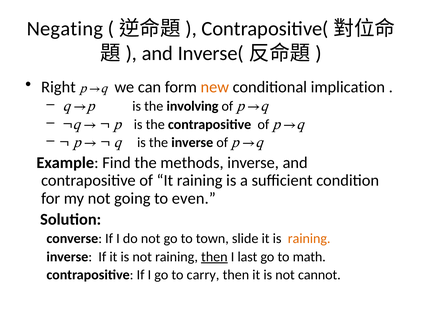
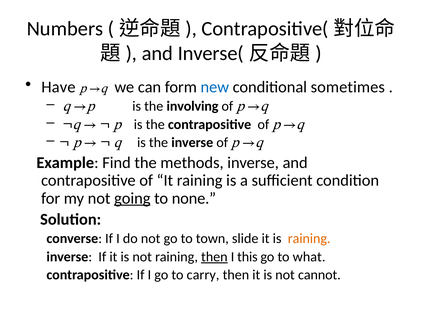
Negating: Negating -> Numbers (65, 29)
Right: Right -> Have (58, 87)
new colour: orange -> blue (215, 87)
implication: implication -> sometimes (348, 87)
going underline: none -> present (132, 198)
even: even -> none (194, 198)
last: last -> this (247, 256)
math: math -> what (309, 256)
